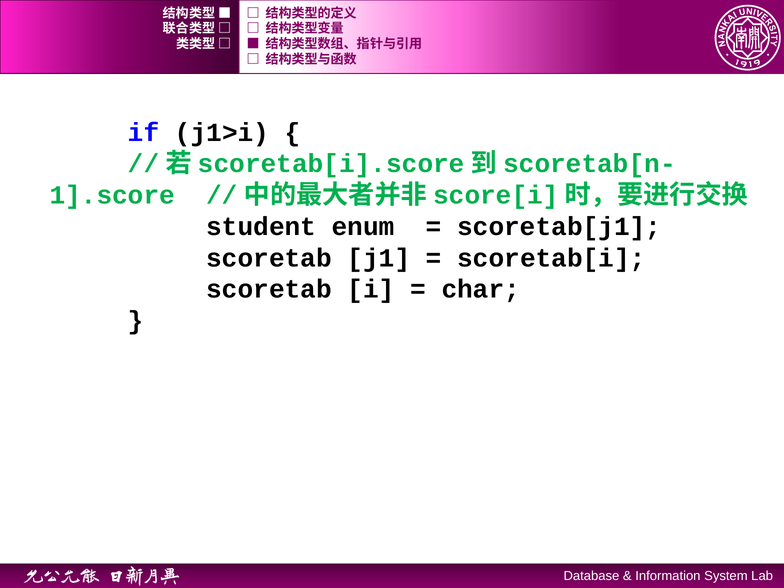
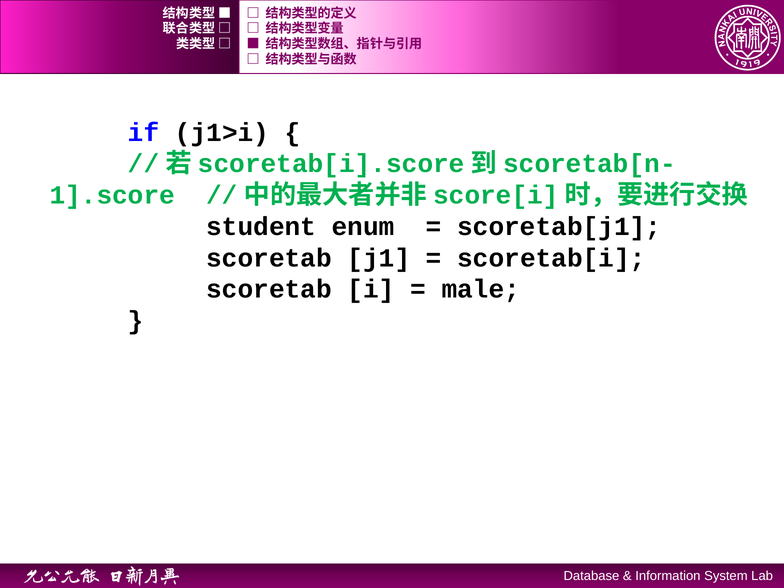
char: char -> male (481, 289)
